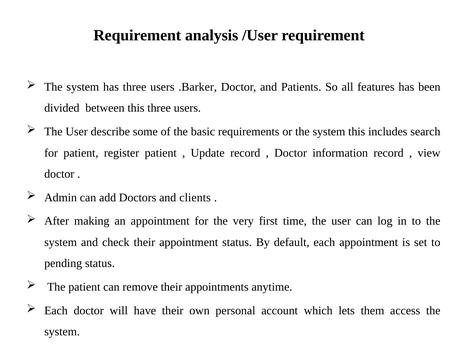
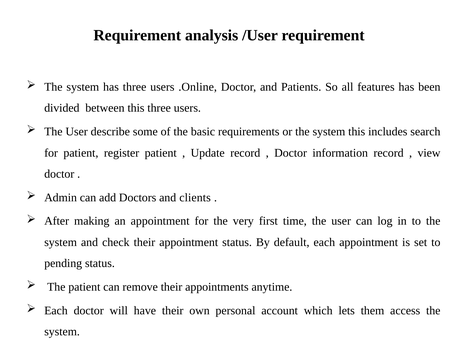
.Barker: .Barker -> .Online (198, 87)
